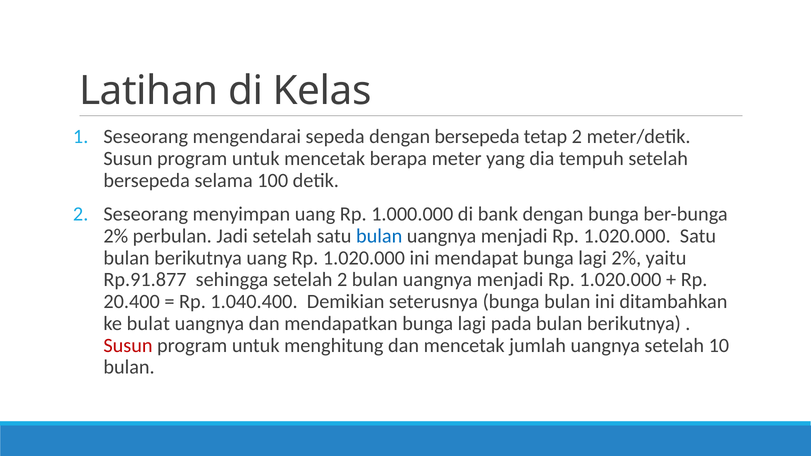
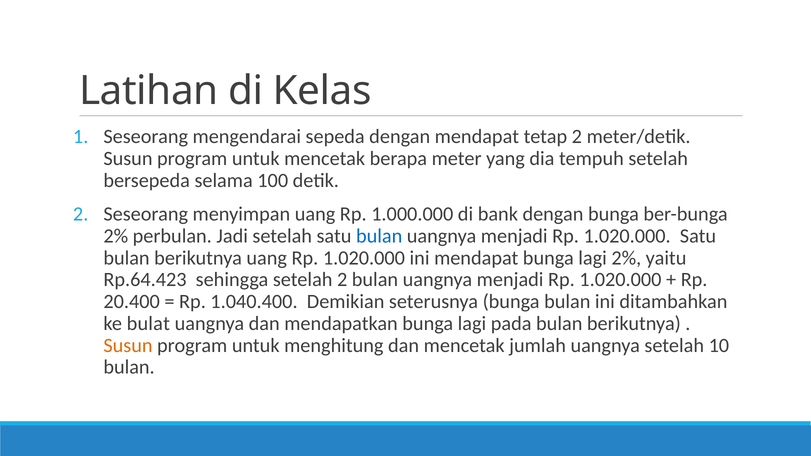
dengan bersepeda: bersepeda -> mendapat (477, 137)
Rp.91.877: Rp.91.877 -> Rp.64.423 (145, 280)
Susun colour: red -> orange (128, 345)
